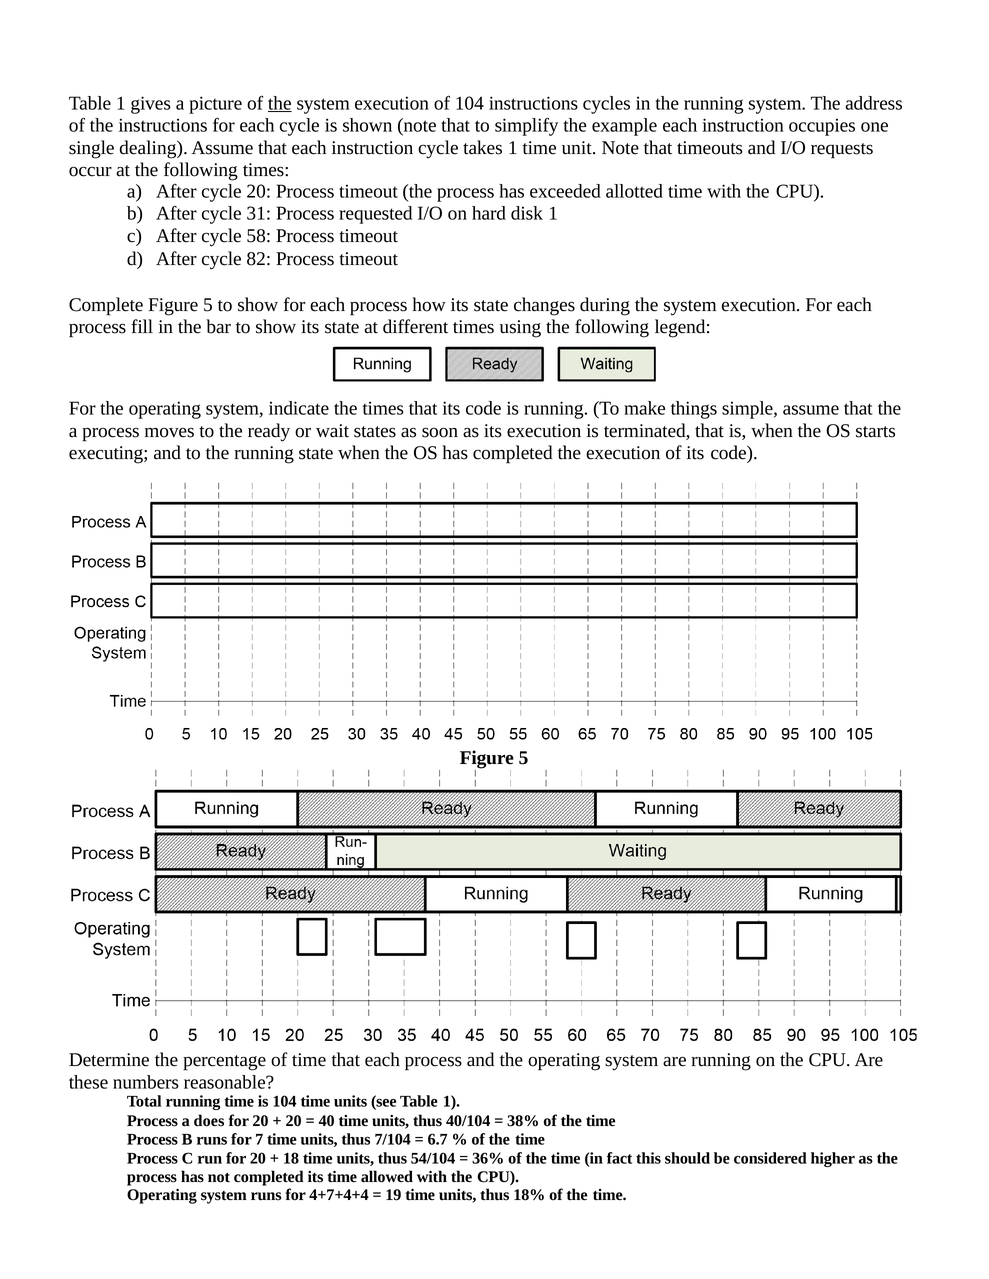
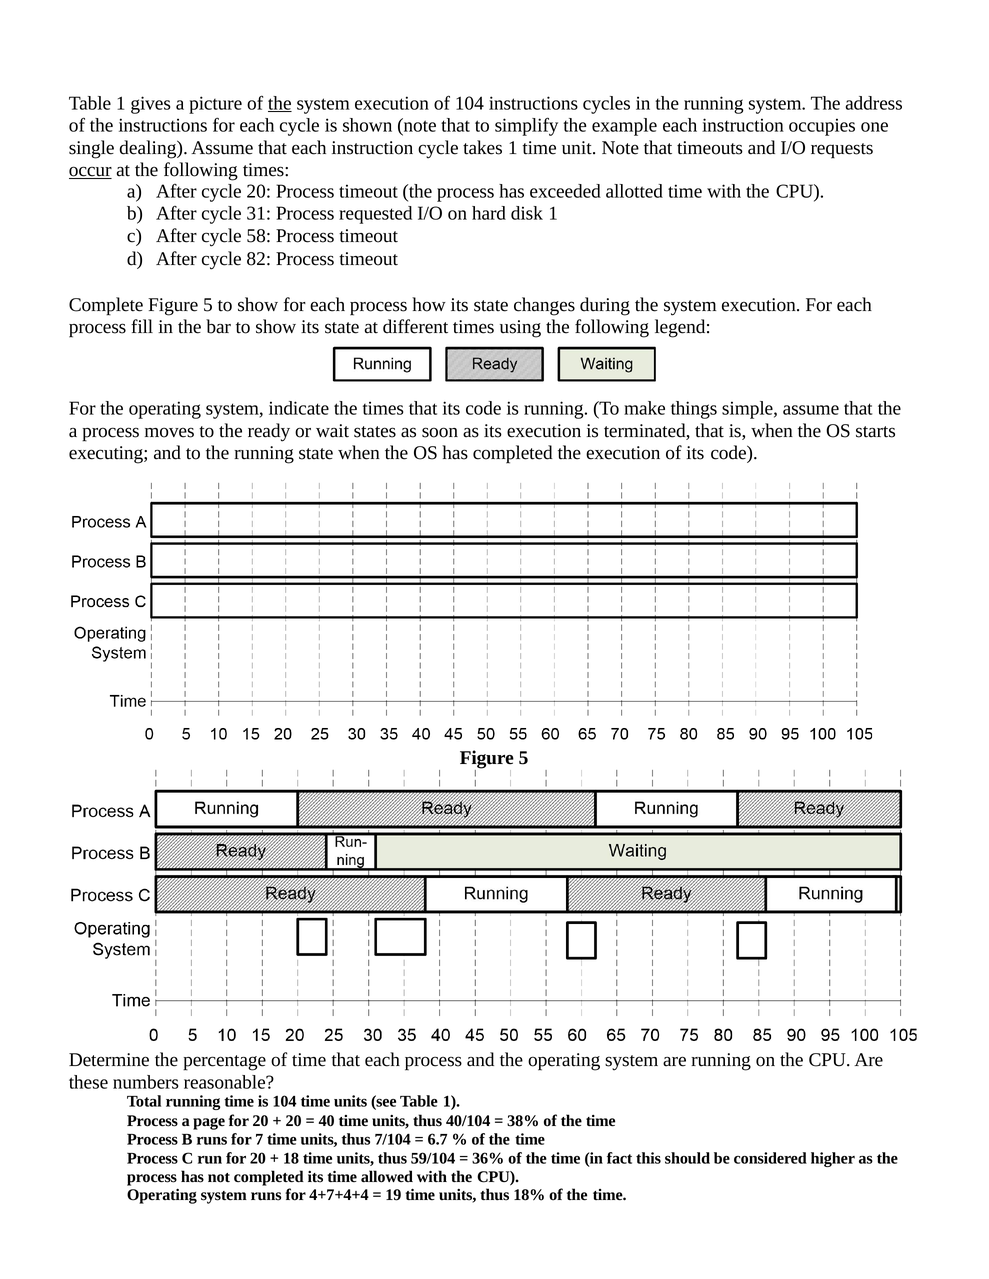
occur underline: none -> present (90, 170)
does: does -> page (209, 1122)
54/104: 54/104 -> 59/104 (433, 1159)
